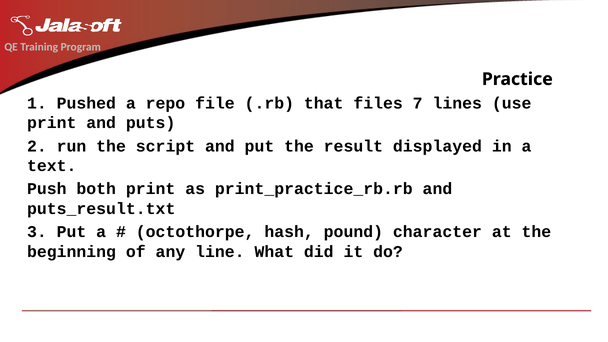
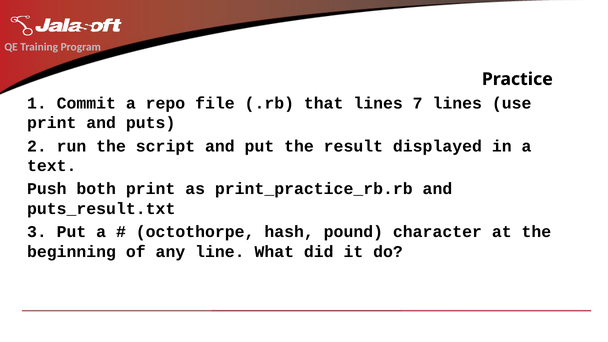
Pushed: Pushed -> Commit (86, 103)
that files: files -> lines (378, 103)
